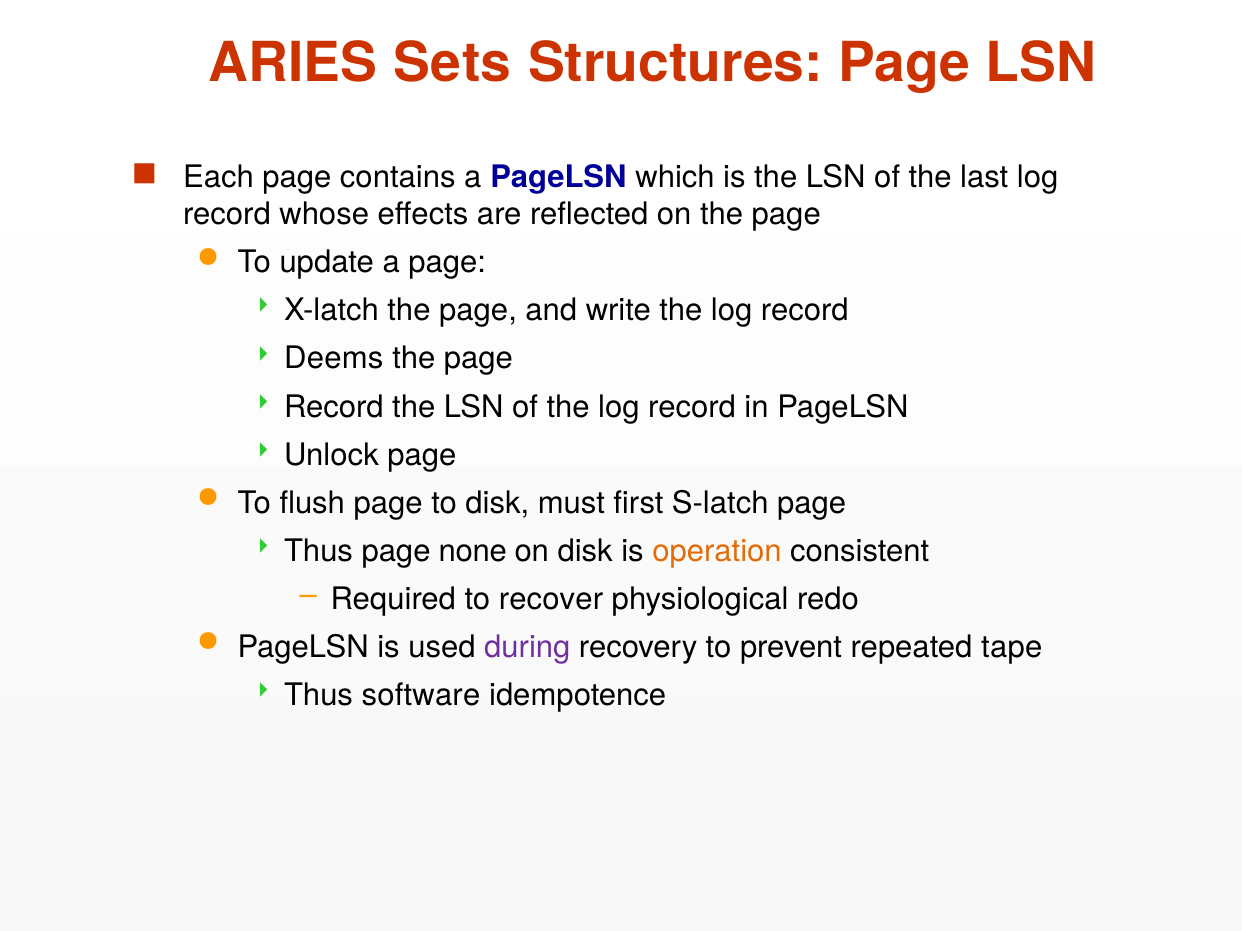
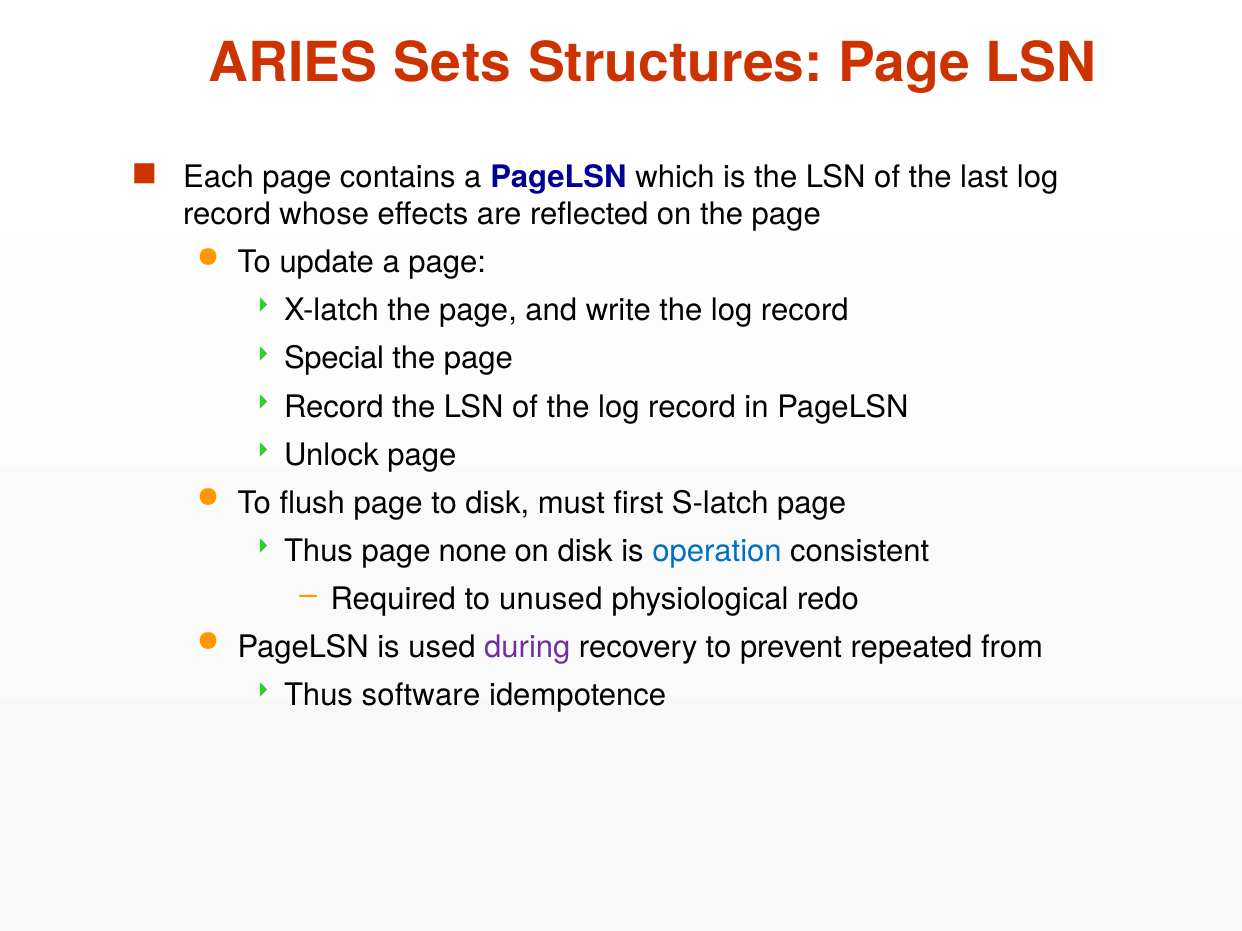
Deems: Deems -> Special (334, 359)
operation colour: orange -> blue (717, 551)
recover: recover -> unused (551, 600)
tape: tape -> from (1012, 648)
